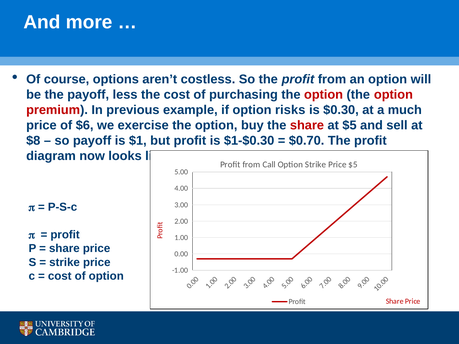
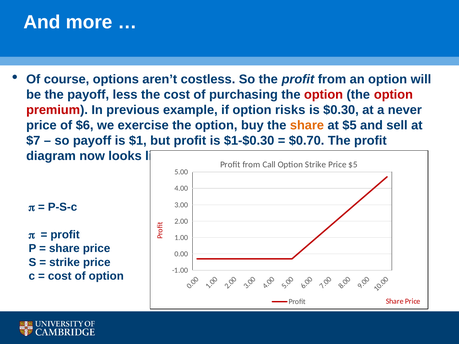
much: much -> never (405, 110)
share colour: red -> orange (307, 125)
$8: $8 -> $7 (33, 141)
